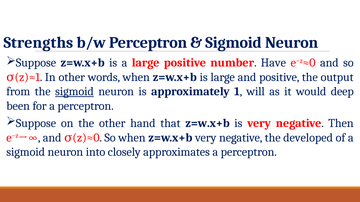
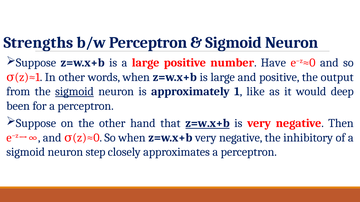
will: will -> like (256, 92)
z=w.x+b underline: none -> present (208, 124)
developed: developed -> inhibitory (308, 138)
into: into -> step (96, 152)
